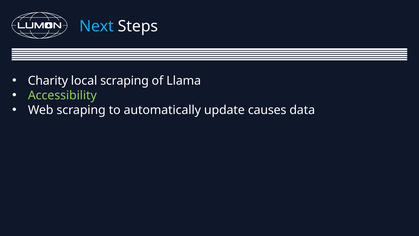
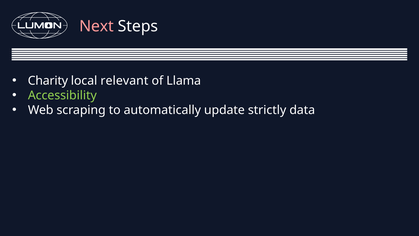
Next colour: light blue -> pink (96, 26)
local scraping: scraping -> relevant (124, 81)
causes: causes -> strictly (267, 110)
